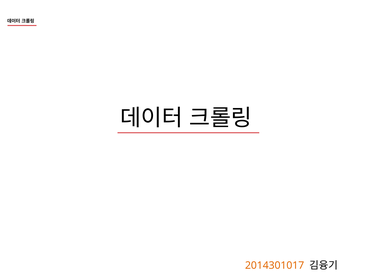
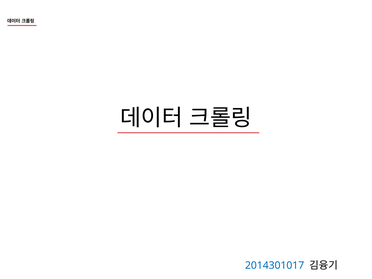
2014301017 colour: orange -> blue (275, 265)
